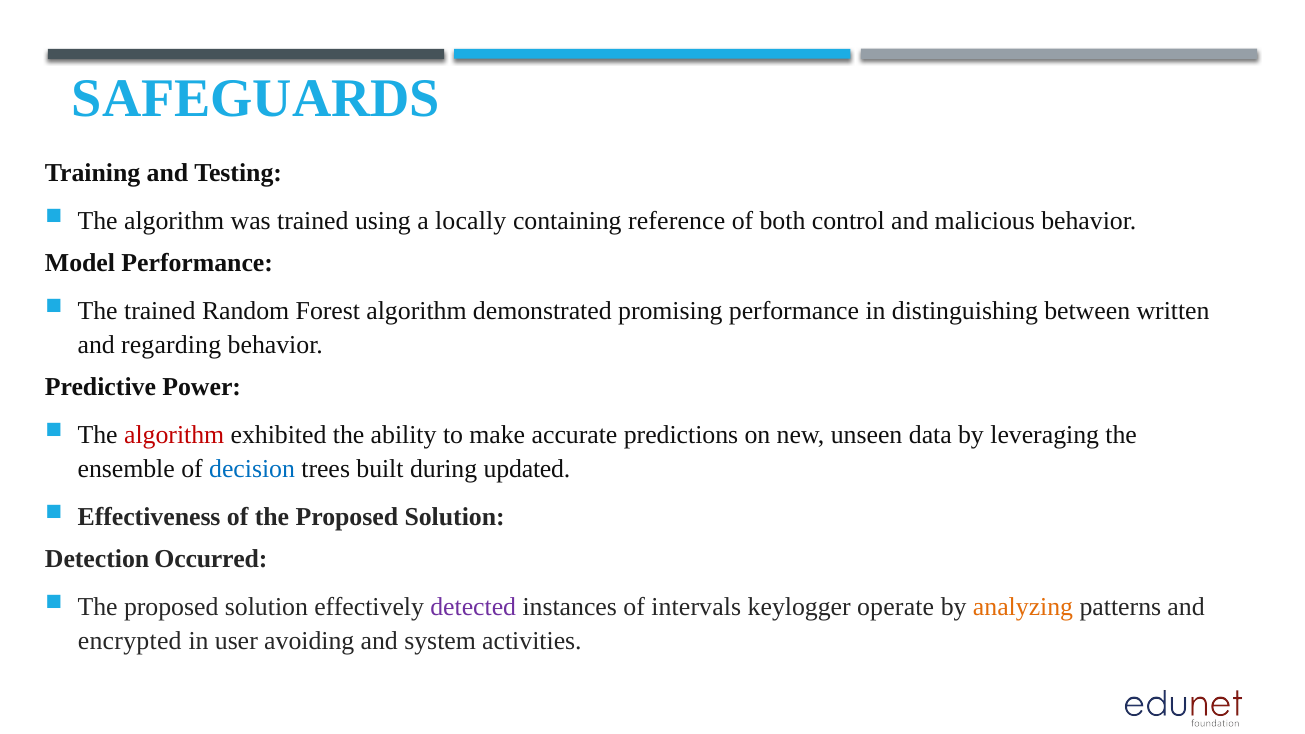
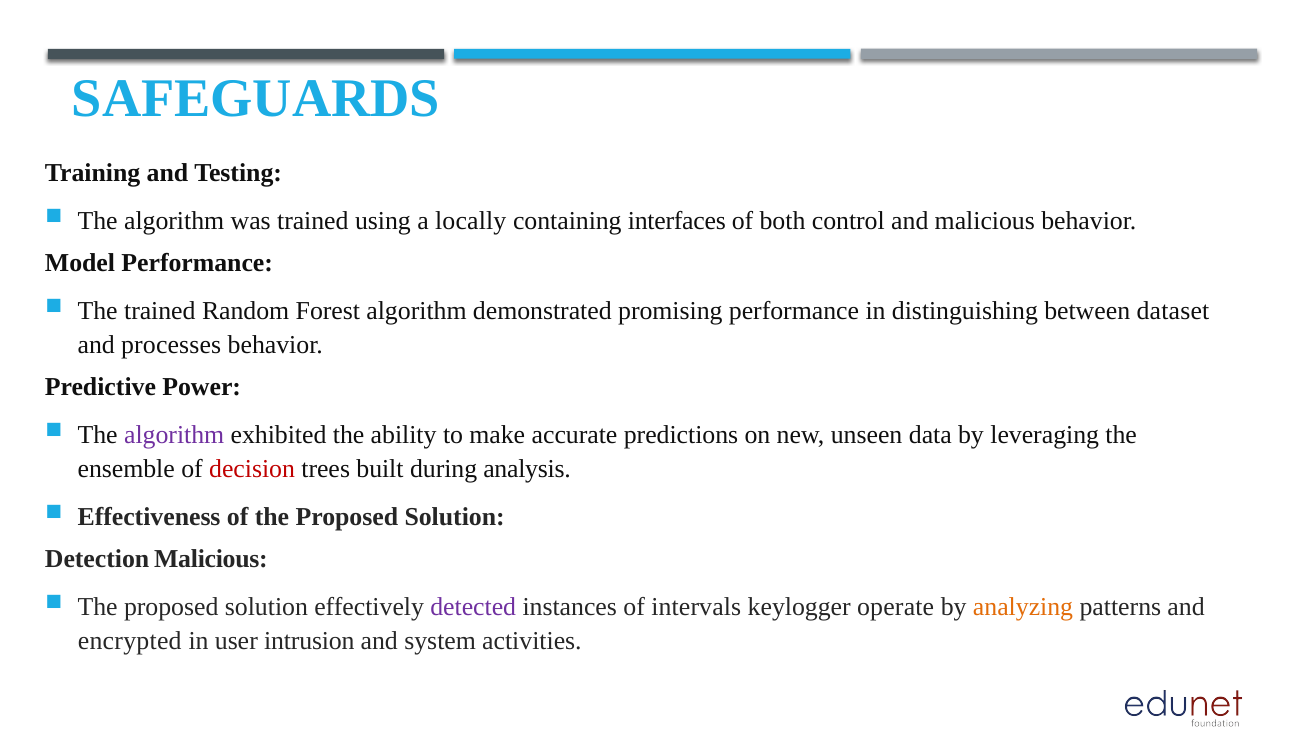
reference: reference -> interfaces (677, 221)
written: written -> dataset (1173, 311)
regarding: regarding -> processes (171, 345)
algorithm colour: red -> purple (174, 435)
decision colour: blue -> red (252, 469)
updated: updated -> analysis (527, 469)
Detection Occurred: Occurred -> Malicious (211, 559)
avoiding: avoiding -> intrusion (309, 641)
